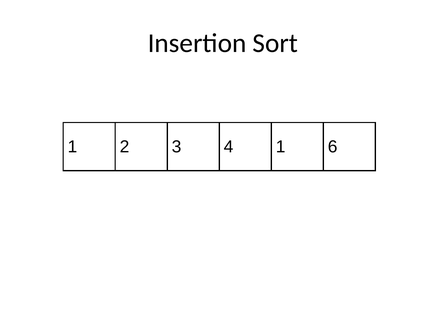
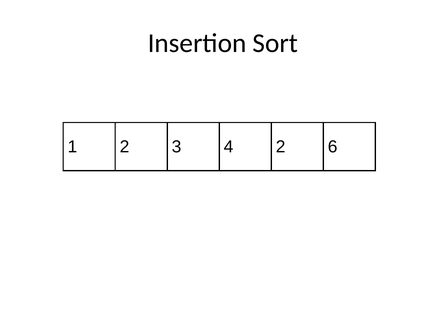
1 1: 1 -> 2 (281, 147)
